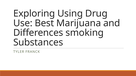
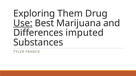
Using: Using -> Them (70, 14)
Use underline: none -> present (23, 23)
smoking: smoking -> imputed (85, 33)
